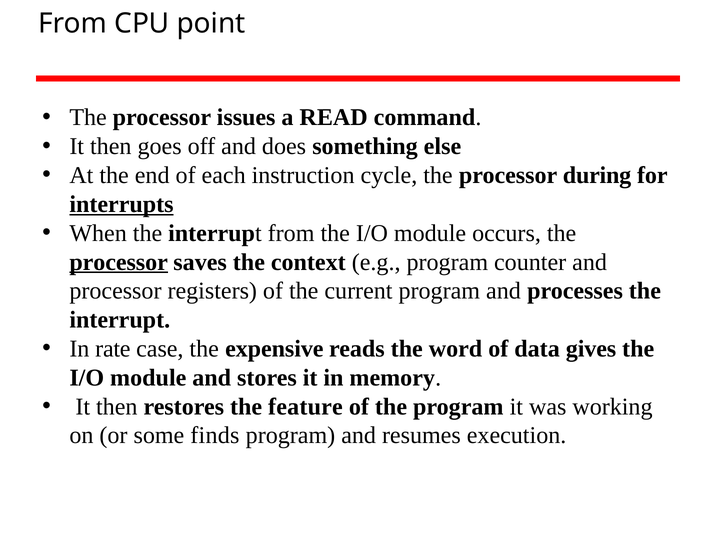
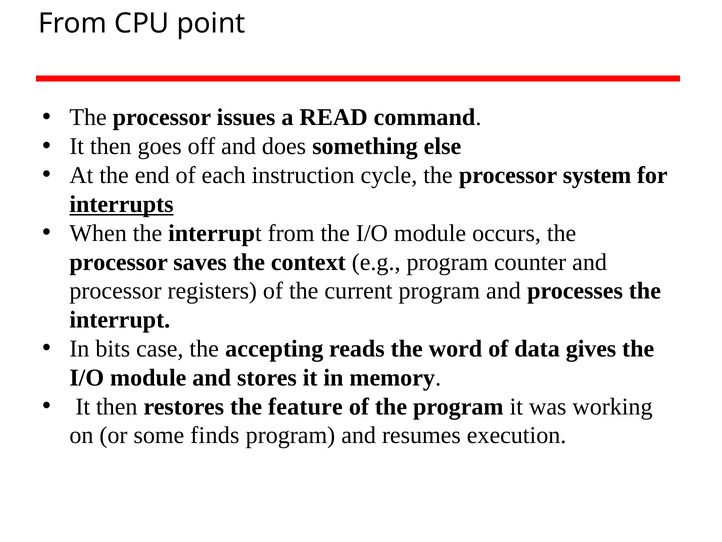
during: during -> system (597, 175)
processor underline: present -> none (119, 262)
rate: rate -> bits (113, 348)
expensive: expensive -> accepting (274, 348)
